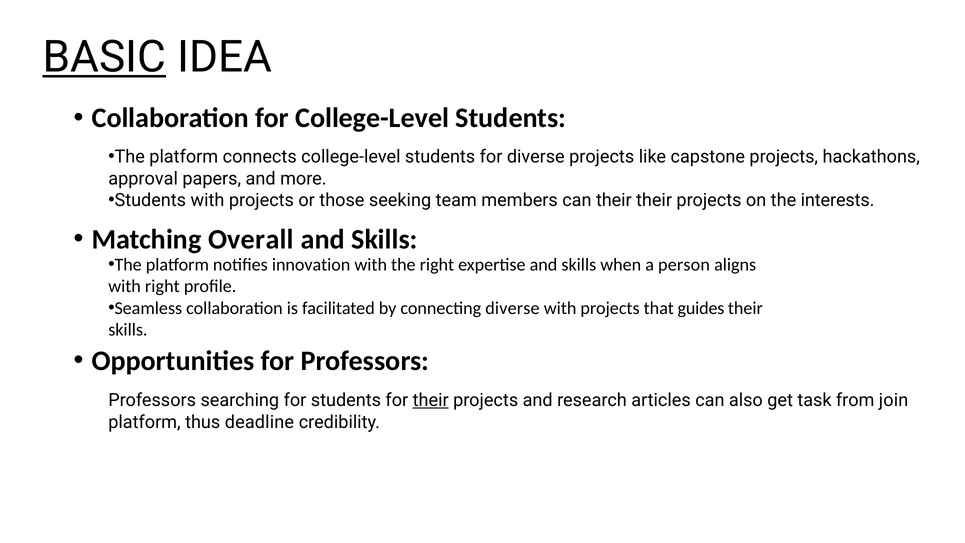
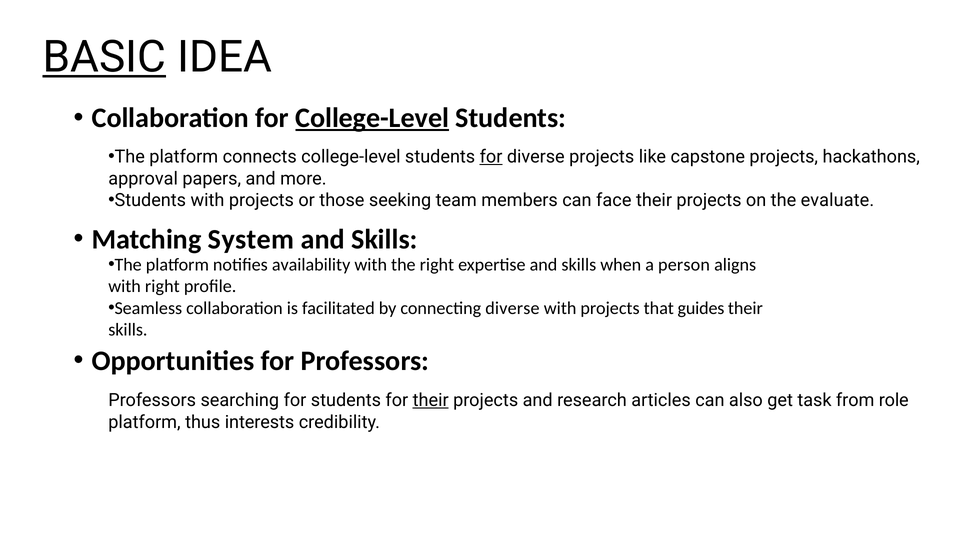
College-Level underline: none -> present (372, 118)
for underline: none -> present (491, 157)
can their: their -> face (614, 200)
interests: interests -> evaluate (837, 200)
Overall: Overall -> System (251, 239)
innovation: innovation -> availability (311, 265)
join: join -> role (894, 400)
deadline: deadline -> interests (260, 422)
